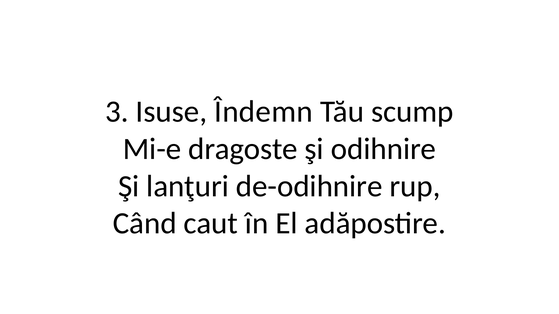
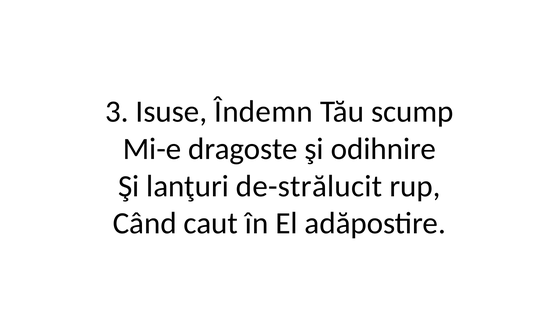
de-odihnire: de-odihnire -> de-strălucit (309, 186)
